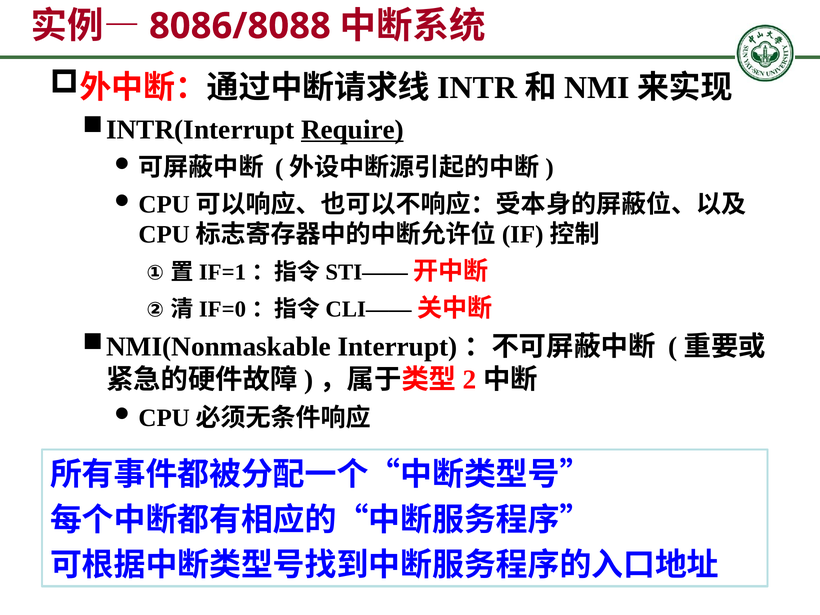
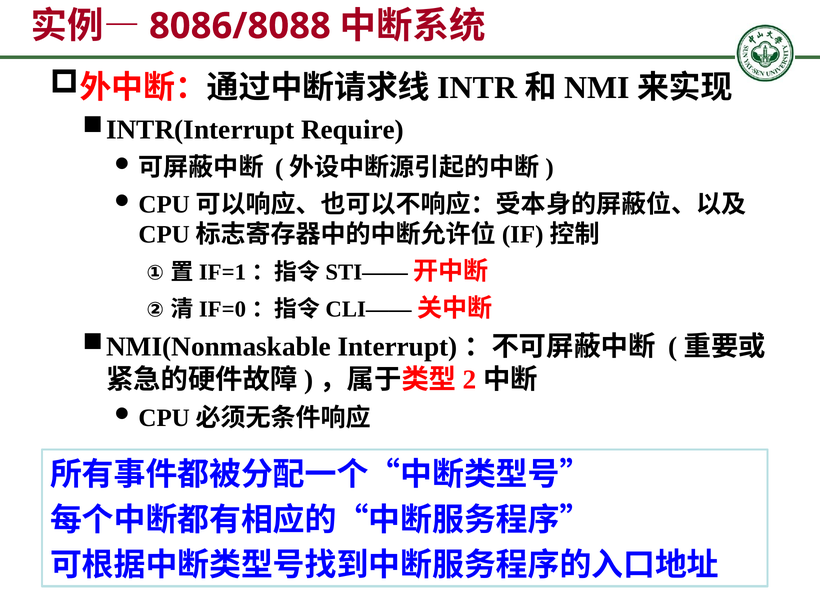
Require underline: present -> none (352, 130)
